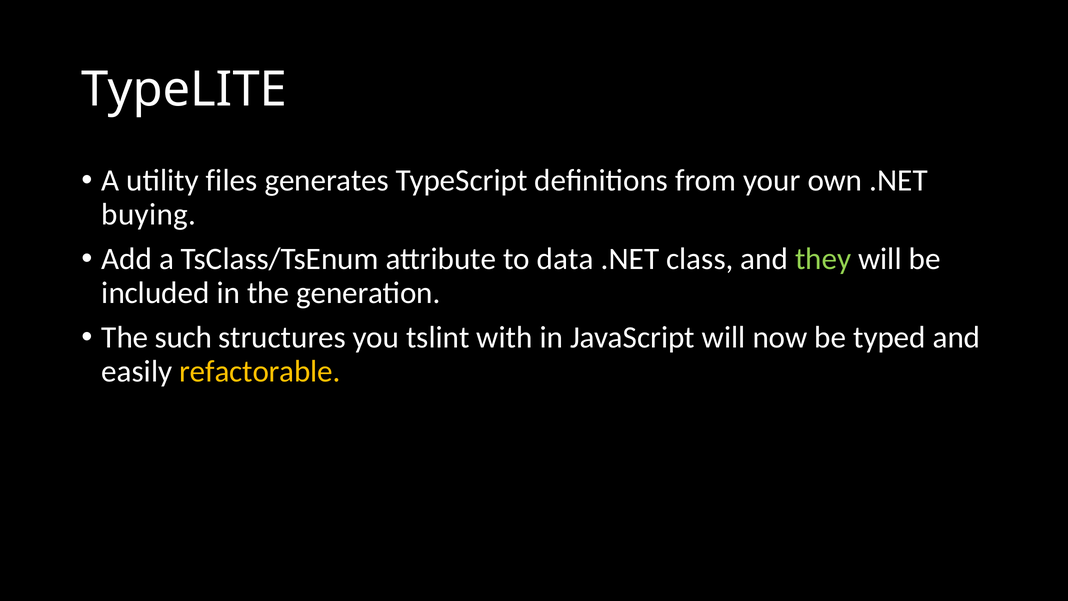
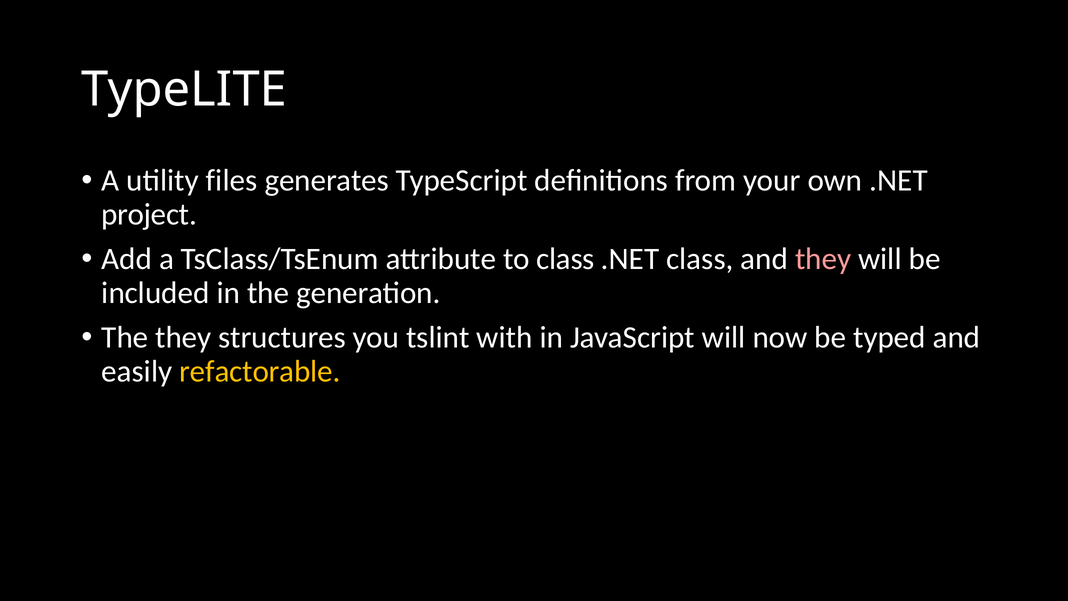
buying: buying -> project (149, 214)
to data: data -> class (565, 259)
they colour: light green -> pink (823, 259)
The such: such -> they (183, 337)
